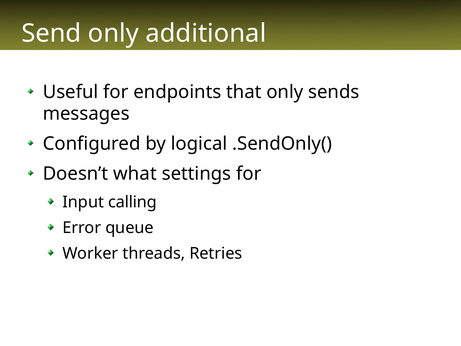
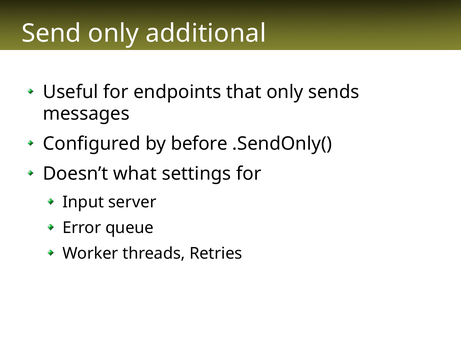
logical: logical -> before (199, 144)
calling: calling -> server (132, 202)
